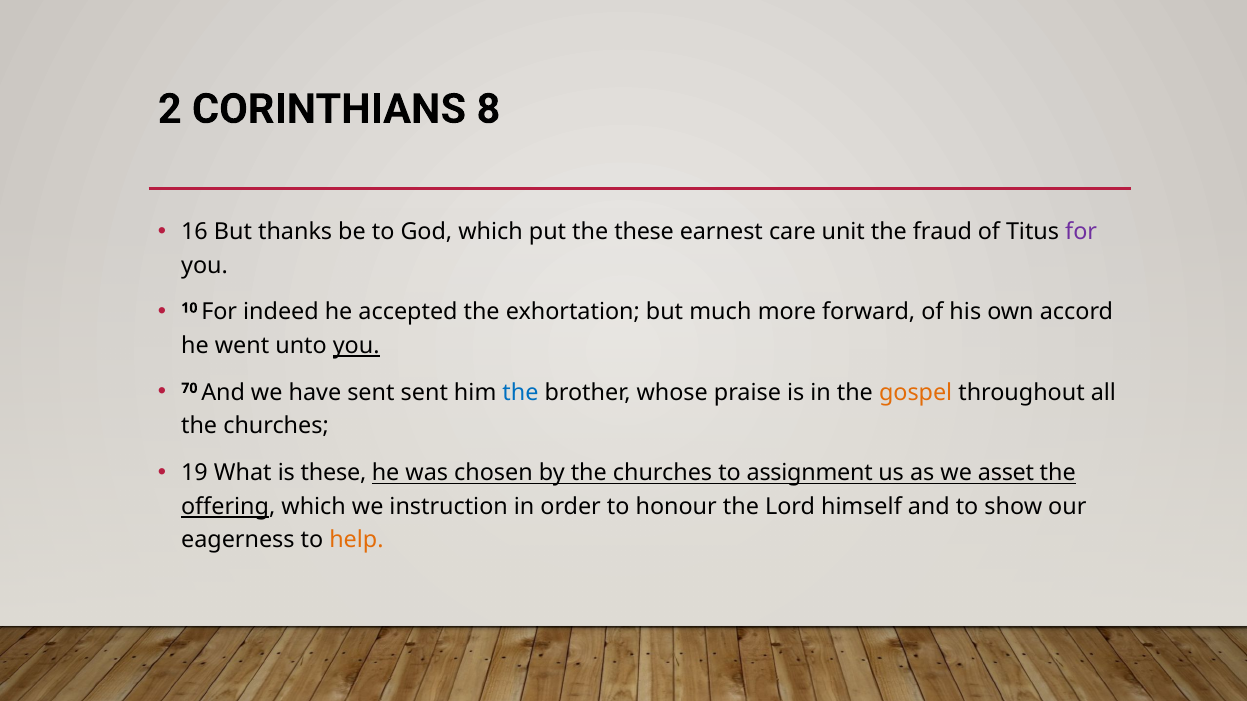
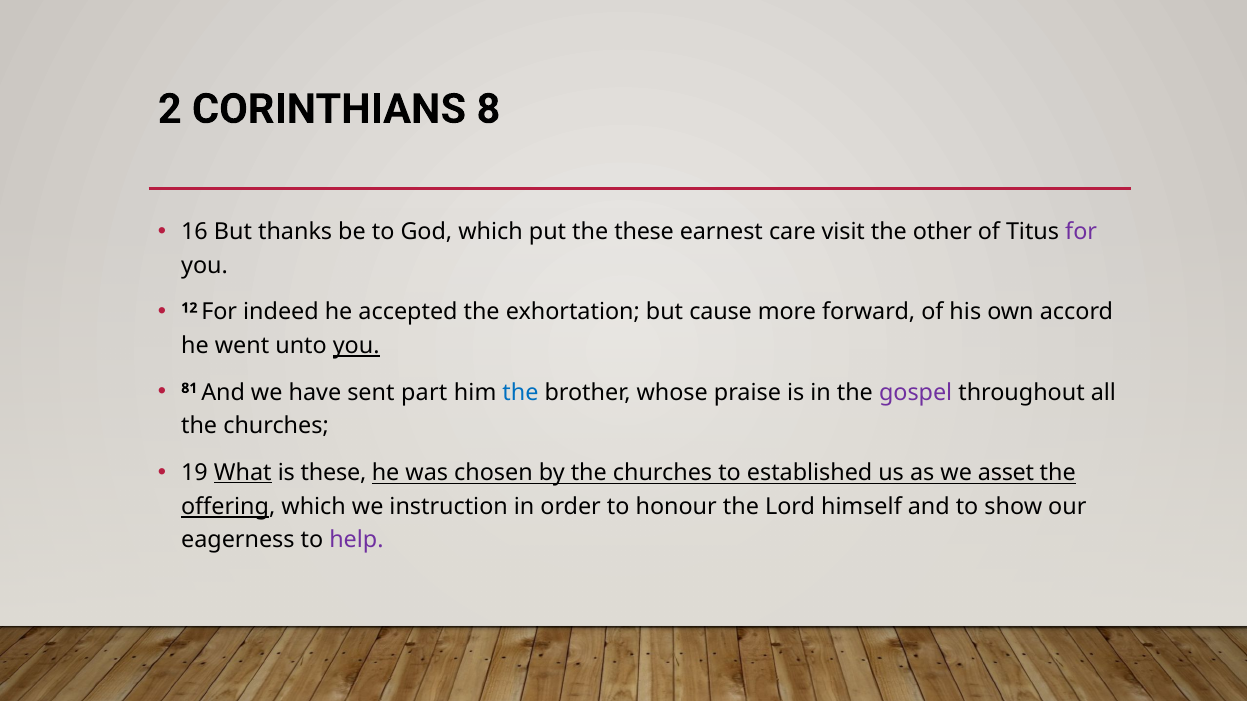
unit: unit -> visit (843, 232)
fraud: fraud -> other (942, 232)
10: 10 -> 12 (189, 308)
much: much -> cause (721, 312)
70: 70 -> 81 (189, 388)
sent sent: sent -> part (424, 393)
gospel colour: orange -> purple (916, 393)
What underline: none -> present (243, 473)
assignment: assignment -> established (810, 473)
help colour: orange -> purple (356, 540)
